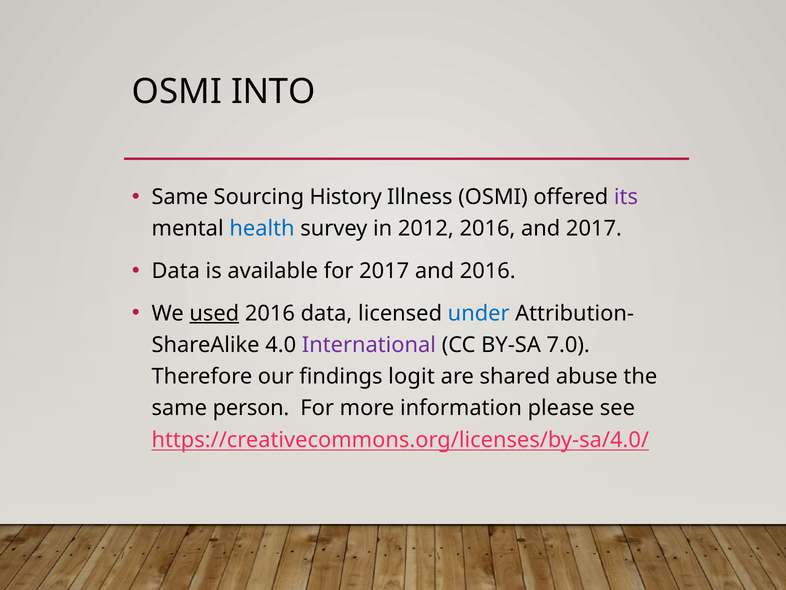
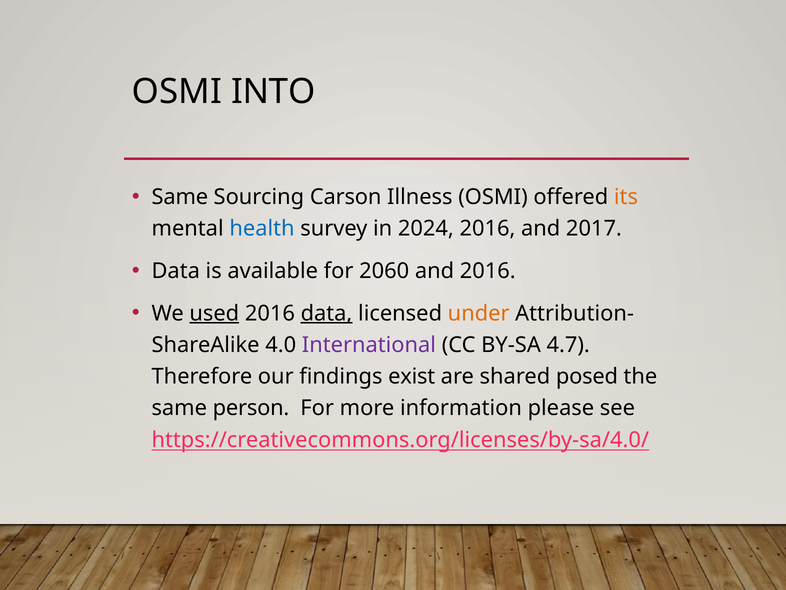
History: History -> Carson (346, 197)
its colour: purple -> orange (626, 197)
2012: 2012 -> 2024 (426, 228)
for 2017: 2017 -> 2060 (384, 271)
data underline: none -> present (327, 313)
under colour: blue -> orange (479, 313)
7.0: 7.0 -> 4.7 (568, 345)
logit: logit -> exist (412, 376)
abuse: abuse -> posed (587, 376)
